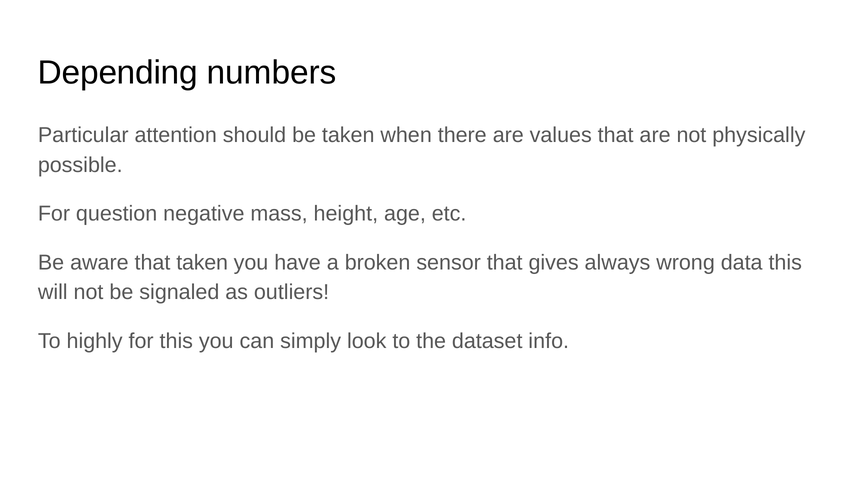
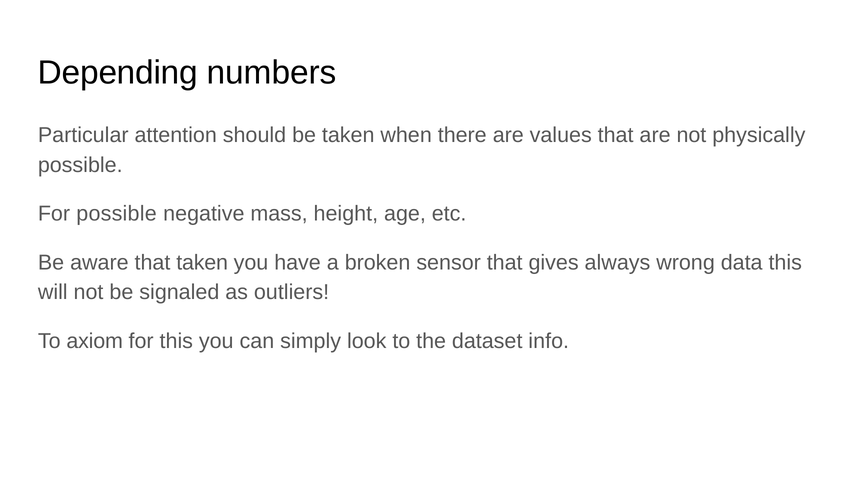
For question: question -> possible (117, 214)
highly: highly -> axiom (95, 341)
